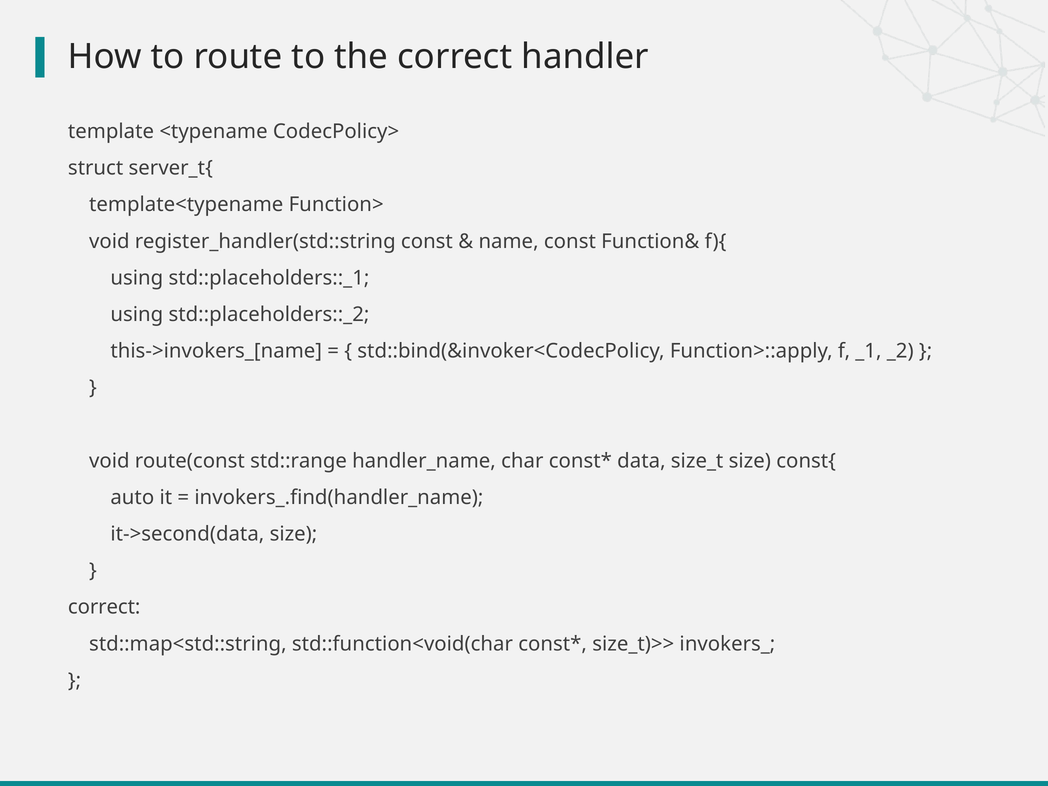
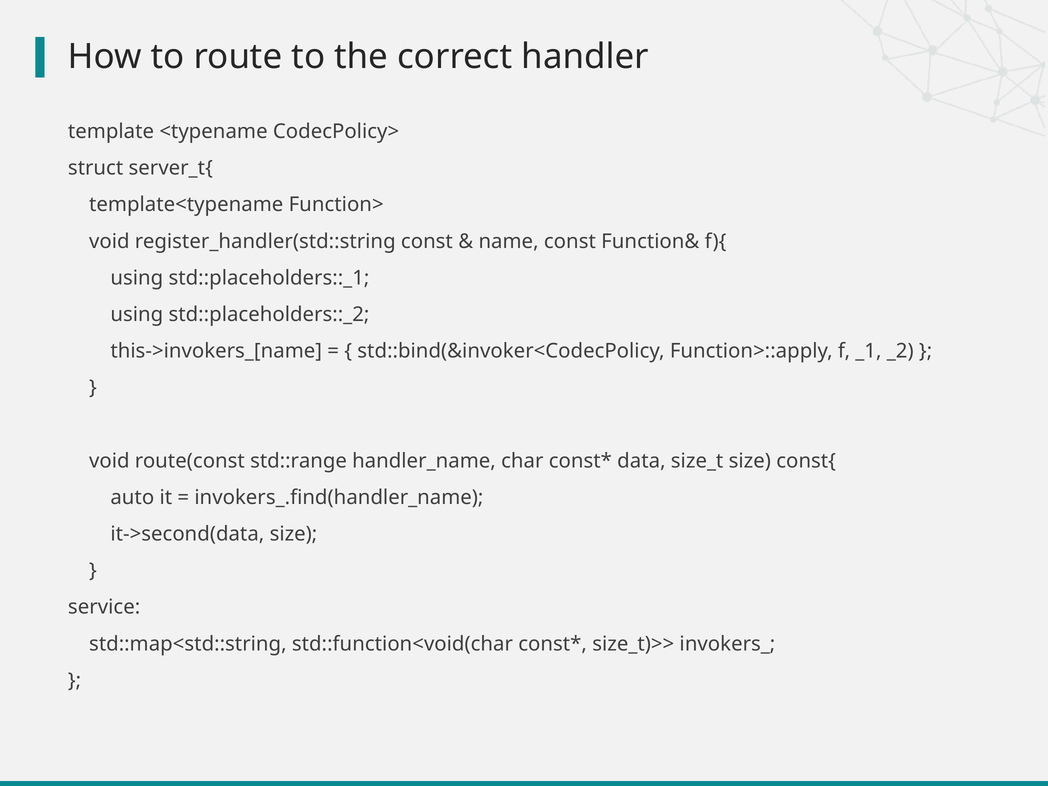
correct: correct -> service (104, 607)
